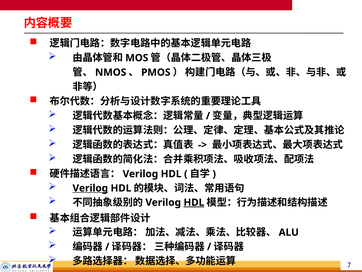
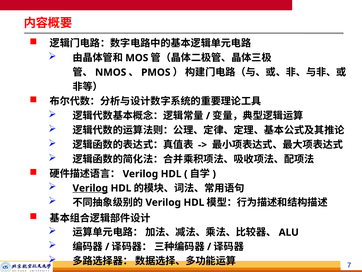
HDL underline: present -> none (194, 202)
